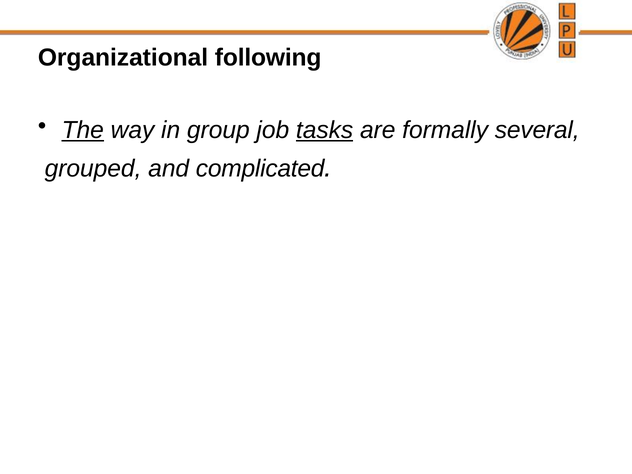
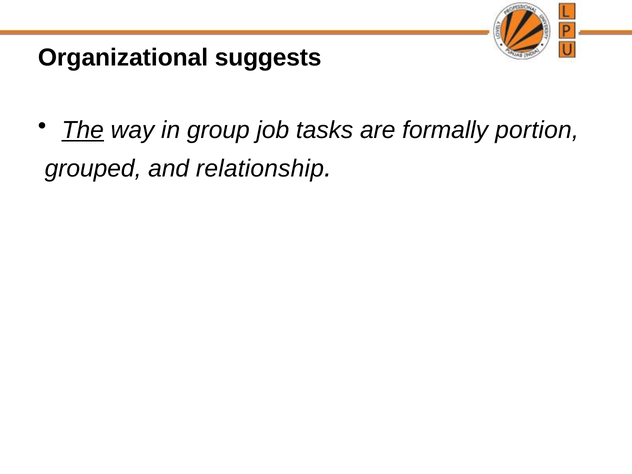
following: following -> suggests (268, 57)
tasks underline: present -> none (325, 130)
several: several -> portion (537, 130)
complicated: complicated -> relationship (260, 169)
